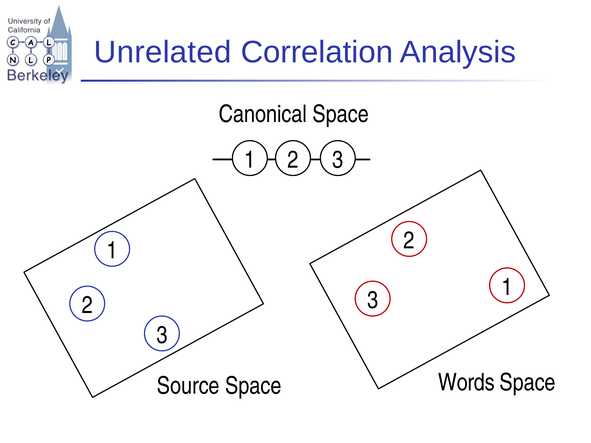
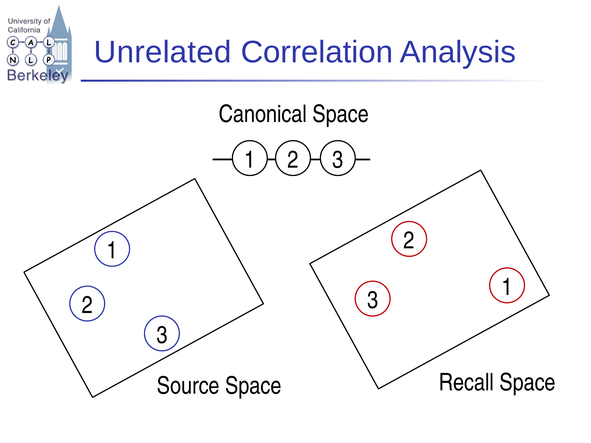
Words: Words -> Recall (466, 383)
